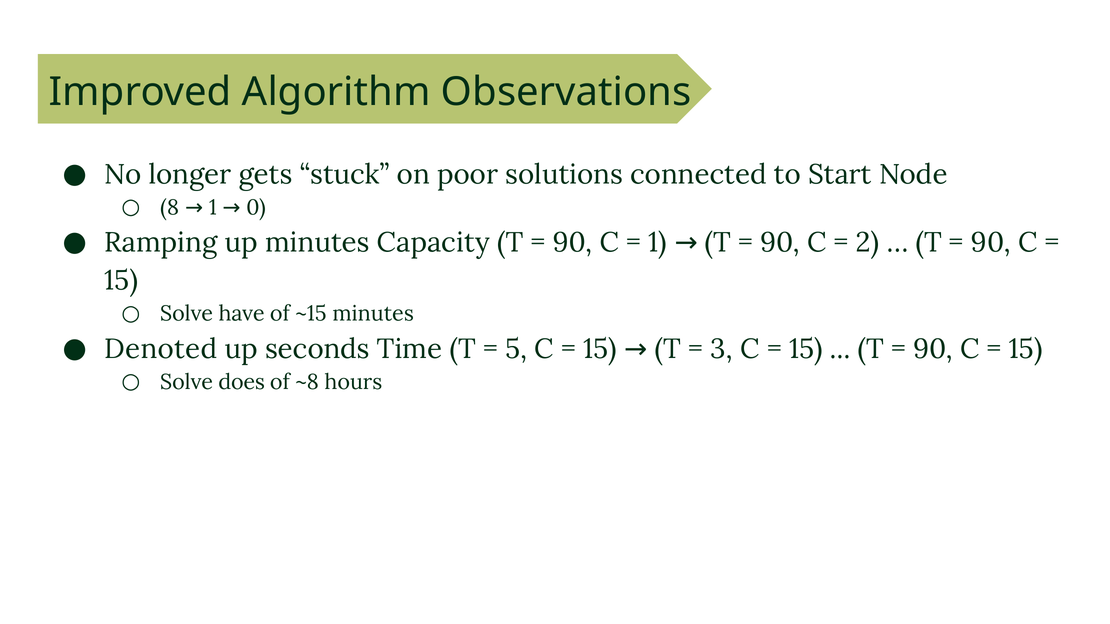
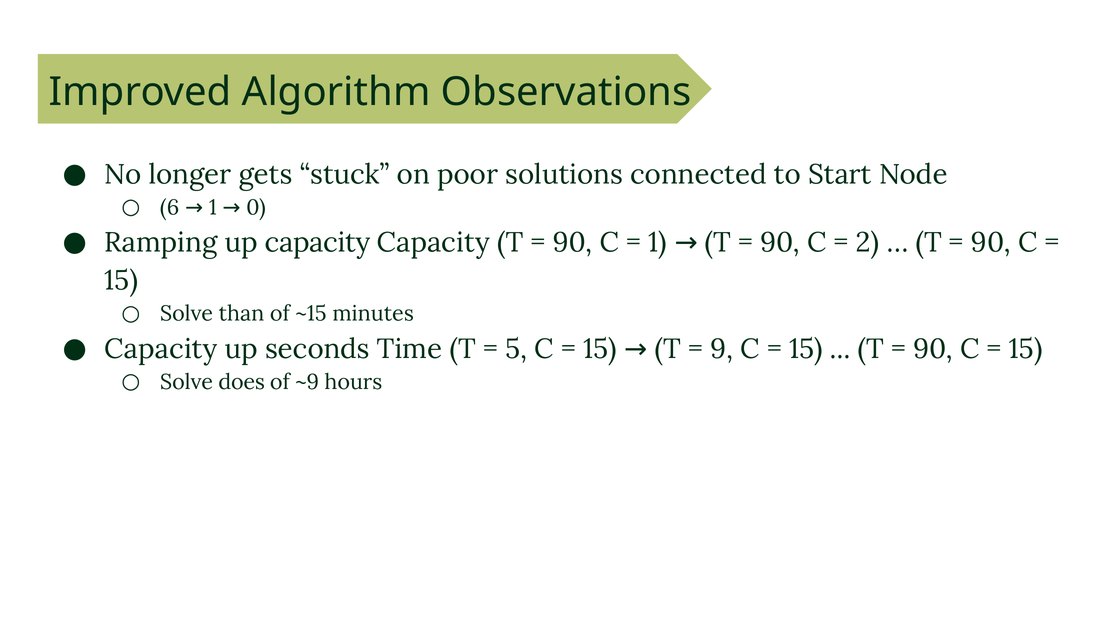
8: 8 -> 6 (170, 208)
up minutes: minutes -> capacity (318, 243)
have: have -> than (241, 314)
Denoted: Denoted -> Capacity (161, 349)
3: 3 -> 9 (722, 349)
~8: ~8 -> ~9 (307, 382)
